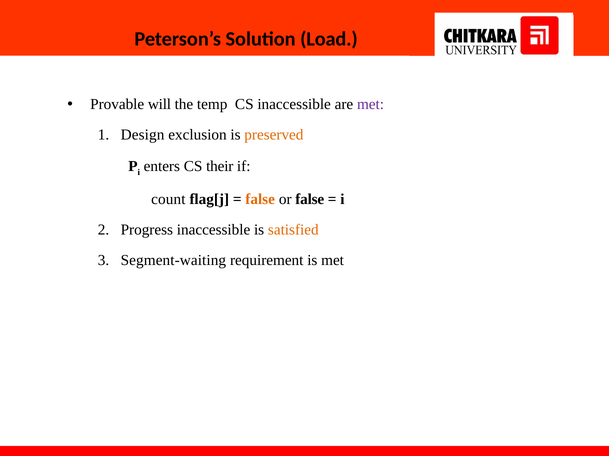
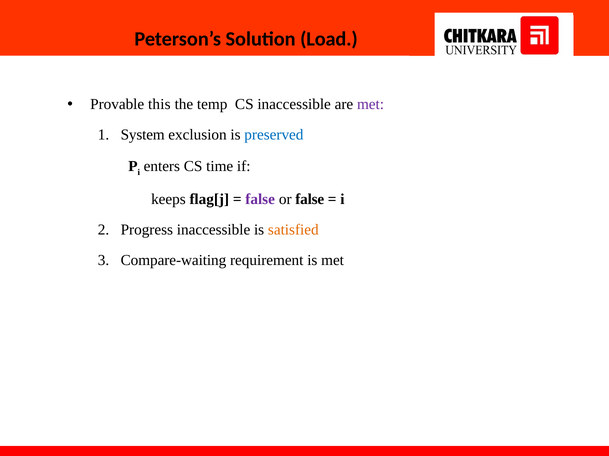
will: will -> this (159, 105)
Design: Design -> System (143, 135)
preserved colour: orange -> blue (274, 135)
their: their -> time (220, 167)
count: count -> keeps (168, 200)
false colour: orange -> purple (260, 200)
Segment-waiting: Segment-waiting -> Compare-waiting (173, 261)
